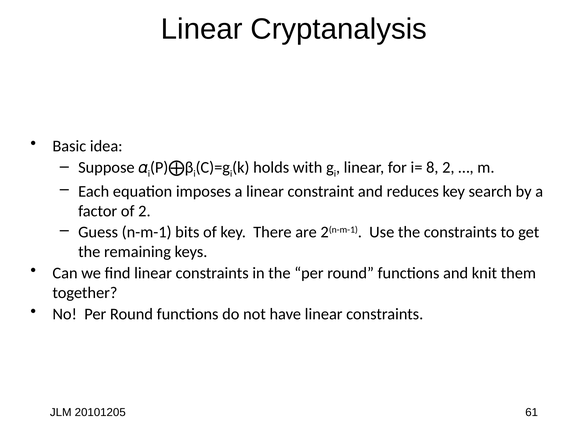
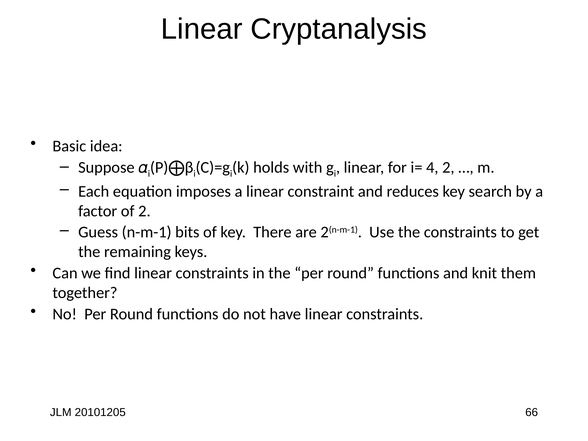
8: 8 -> 4 (432, 167)
61: 61 -> 66 (532, 412)
